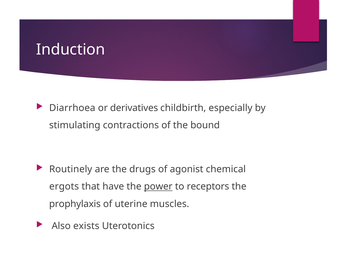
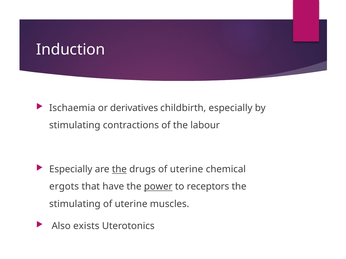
Diarrhoea: Diarrhoea -> Ischaemia (72, 108)
bound: bound -> labour (205, 125)
Routinely: Routinely -> Especially (71, 170)
the underline: none -> present (119, 170)
drugs of agonist: agonist -> uterine (187, 170)
prophylaxis: prophylaxis -> stimulating (75, 204)
